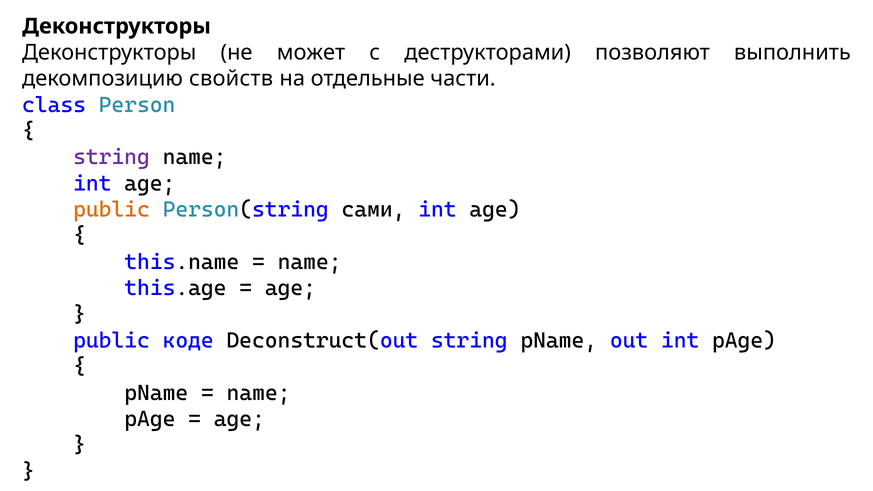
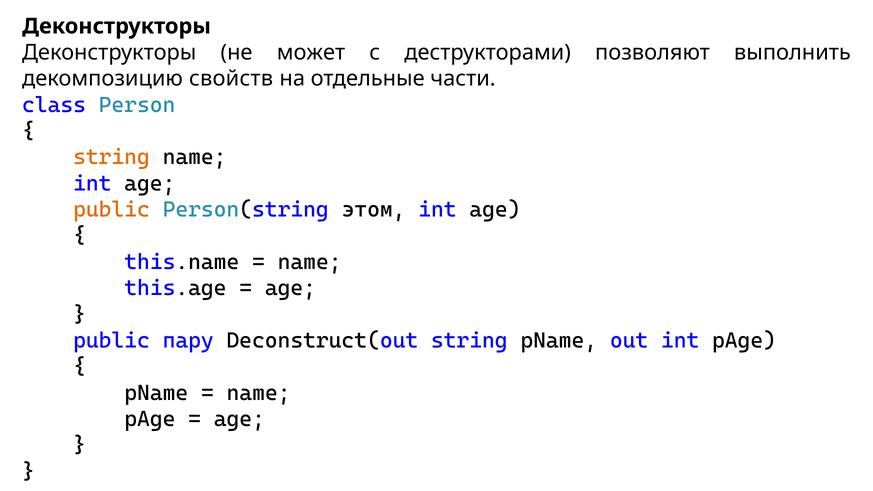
string colour: purple -> orange (111, 157)
сами: сами -> этом (374, 210)
коде: коде -> пару (188, 341)
